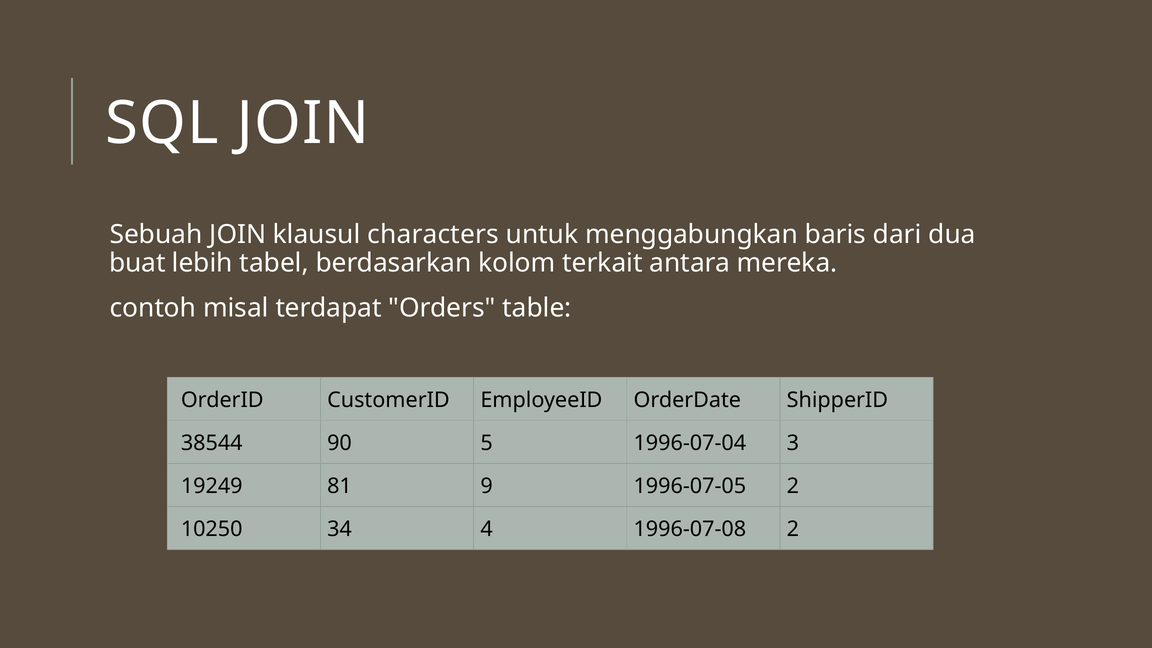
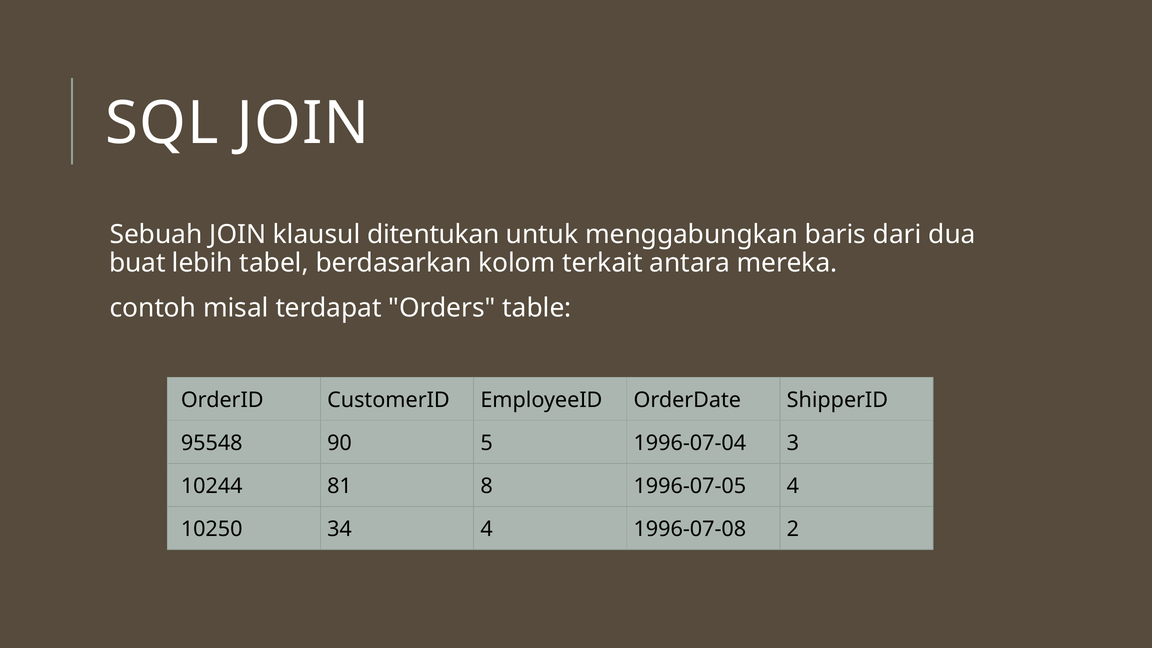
characters: characters -> ditentukan (433, 234)
38544: 38544 -> 95548 (212, 443)
19249: 19249 -> 10244 (212, 486)
9: 9 -> 8 (487, 486)
1996-07-05 2: 2 -> 4 (793, 486)
